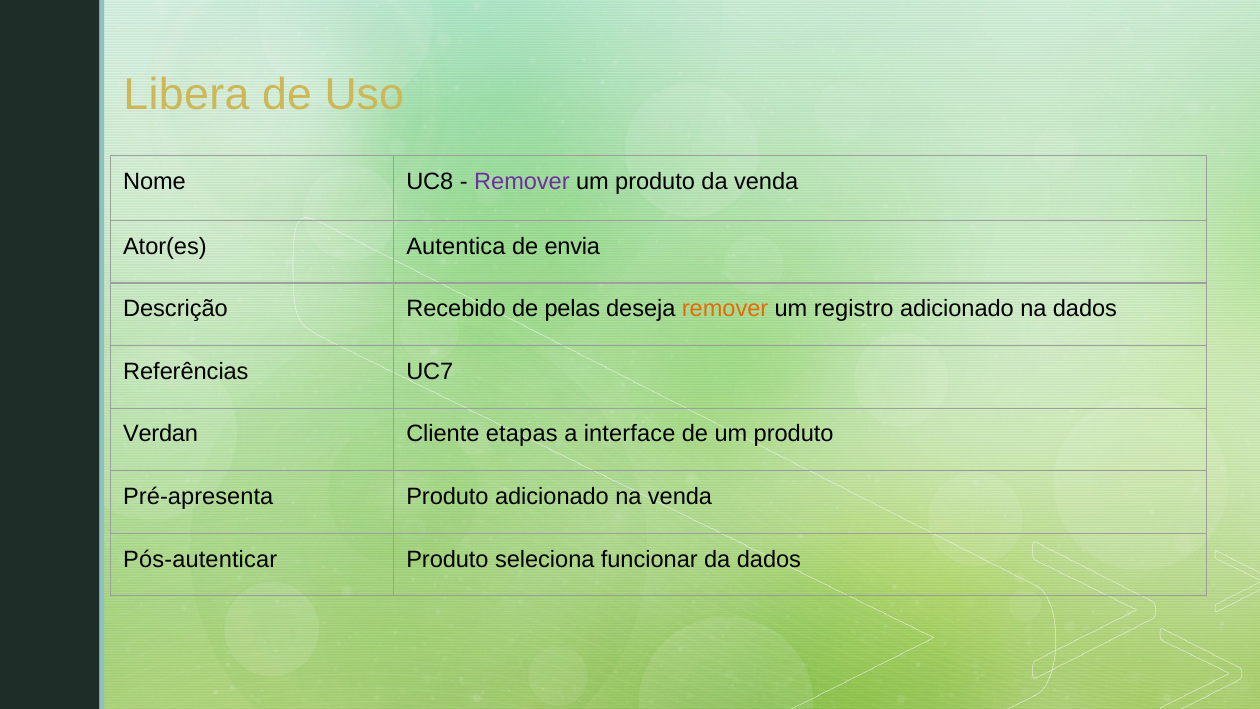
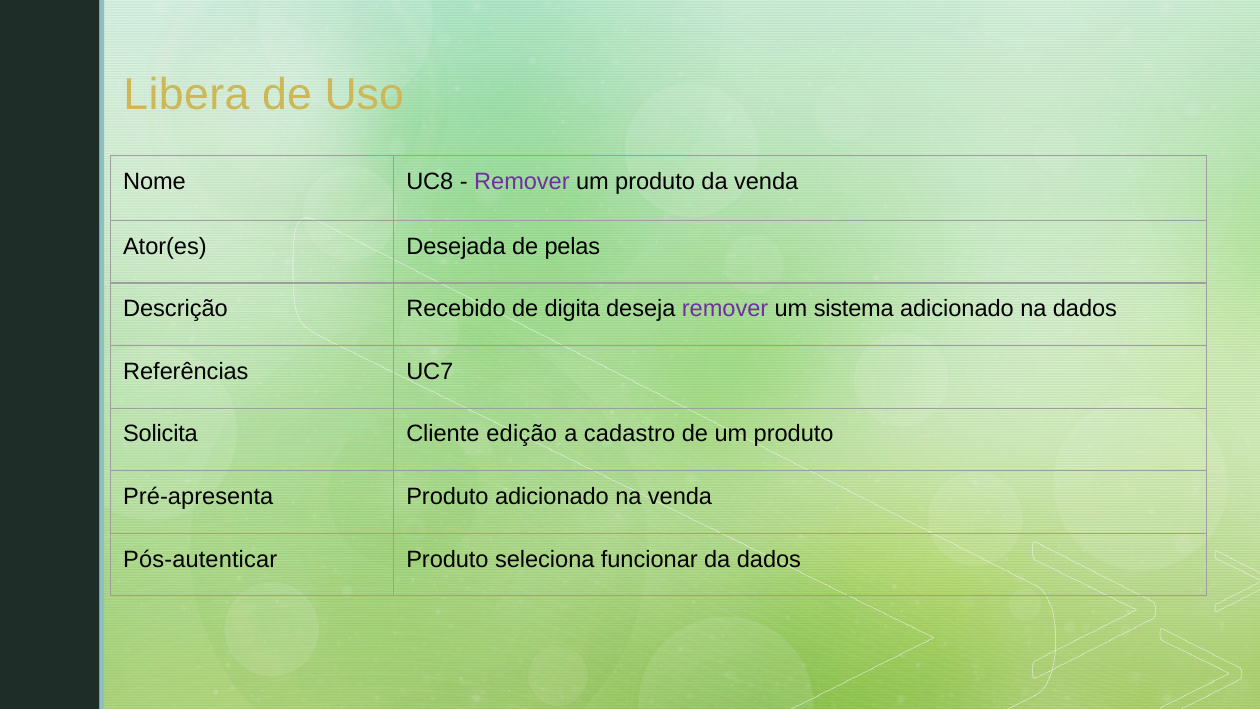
Autentica: Autentica -> Desejada (456, 246)
envia: envia -> pelas (572, 246)
pelas: pelas -> digita (572, 309)
remover colour: orange -> purple (725, 309)
registro: registro -> sistema (854, 309)
Verdan: Verdan -> Solicita (161, 434)
etapas: etapas -> edição (522, 434)
interface: interface -> cadastro (630, 434)
